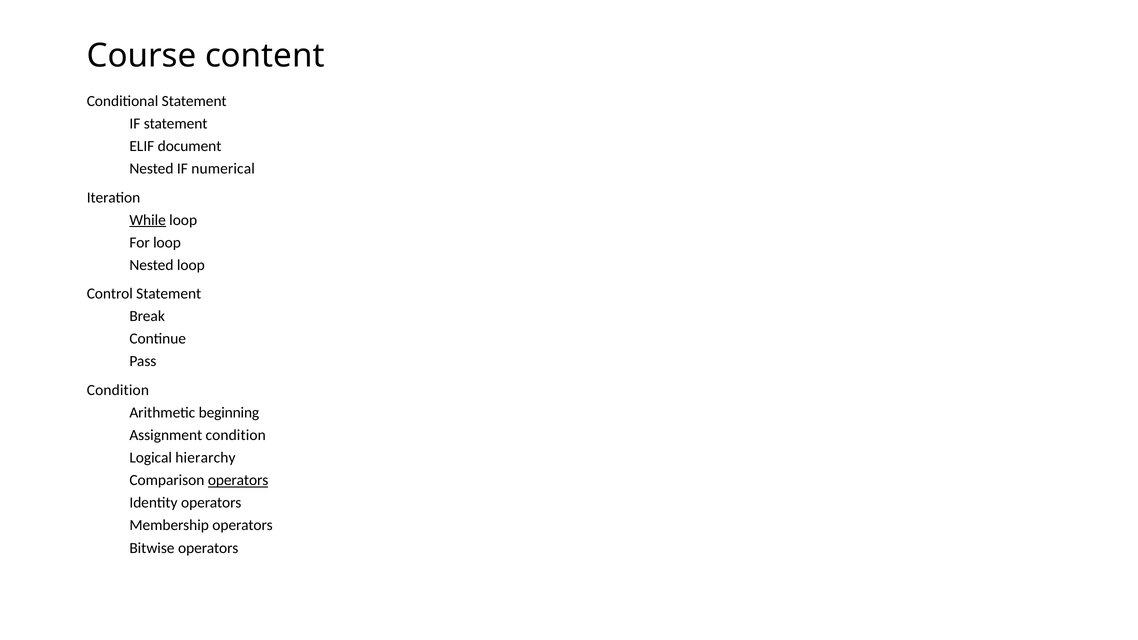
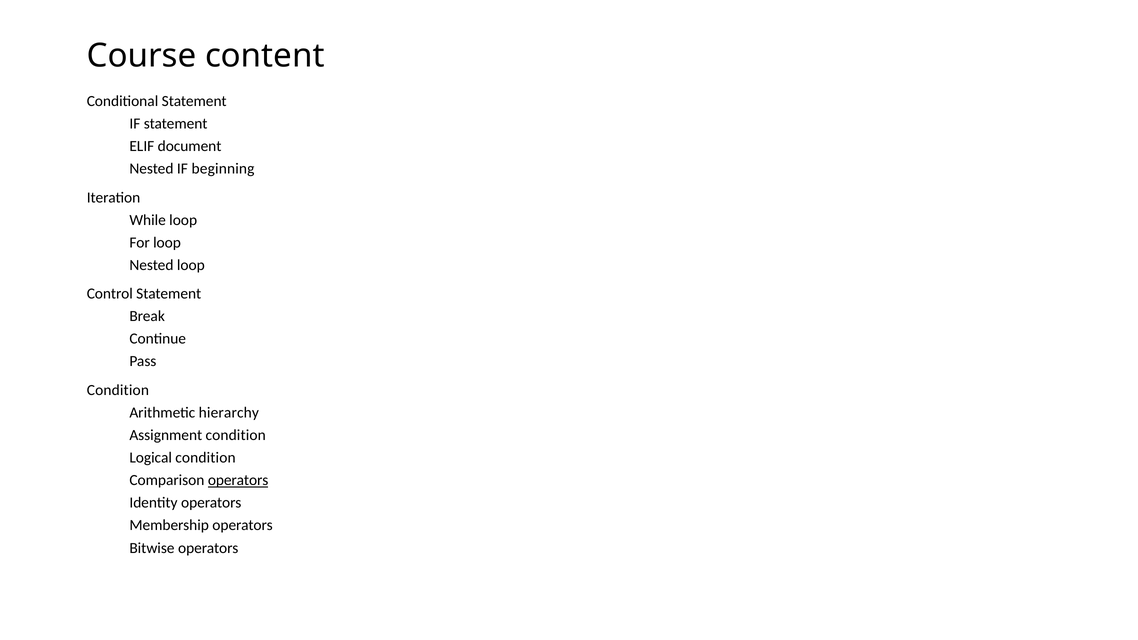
numerical: numerical -> beginning (223, 169)
While underline: present -> none (148, 220)
beginning: beginning -> hierarchy (229, 413)
Logical hierarchy: hierarchy -> condition (205, 458)
